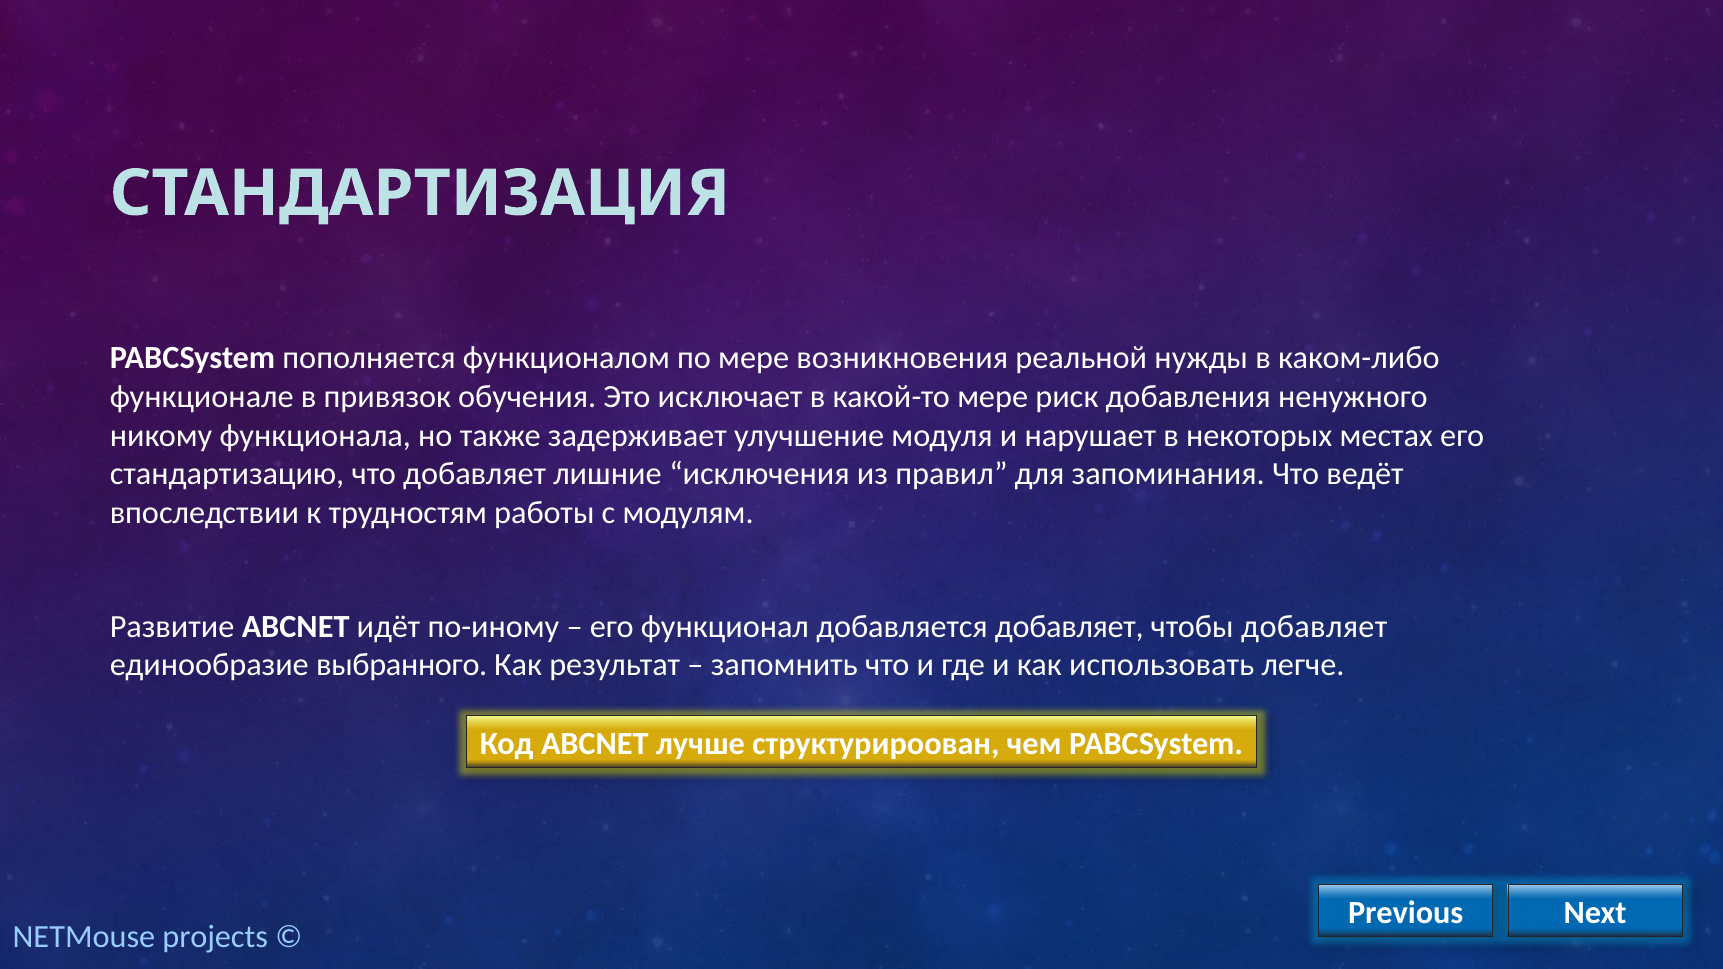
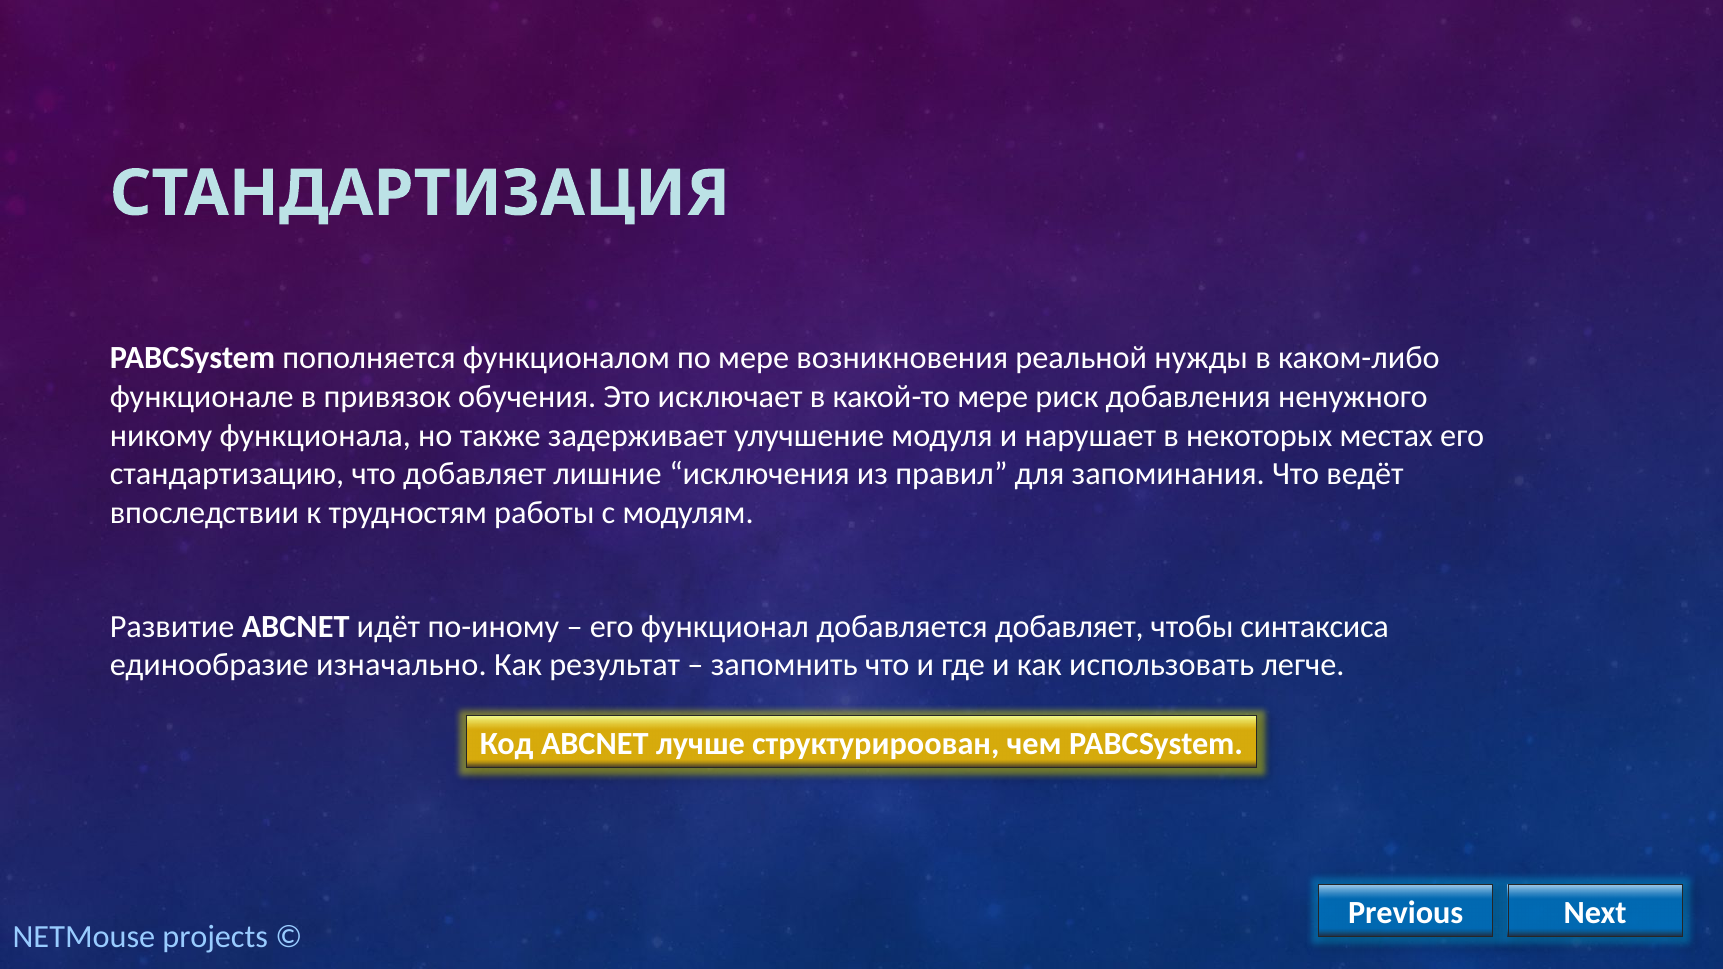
чтобы добавляет: добавляет -> синтаксиса (1315, 627)
выбранного: выбранного -> изначально (401, 665)
